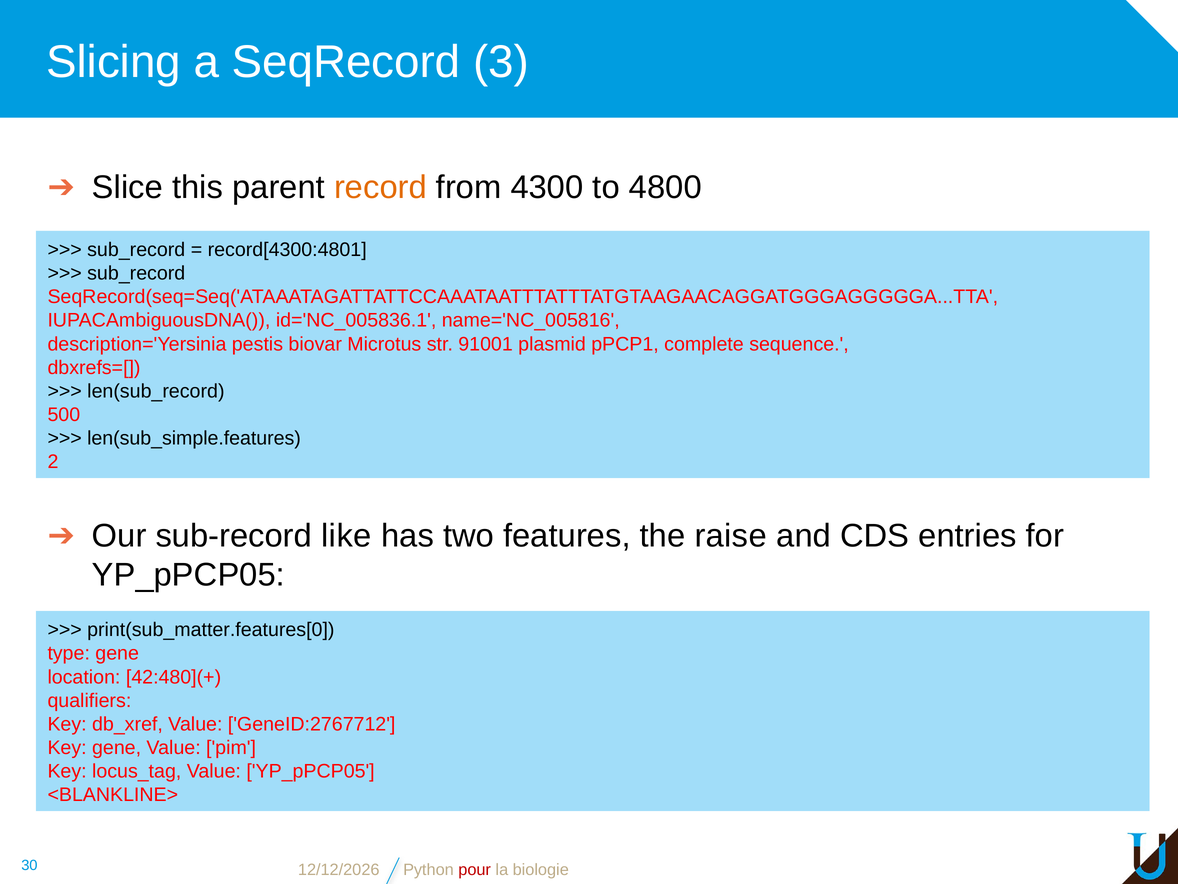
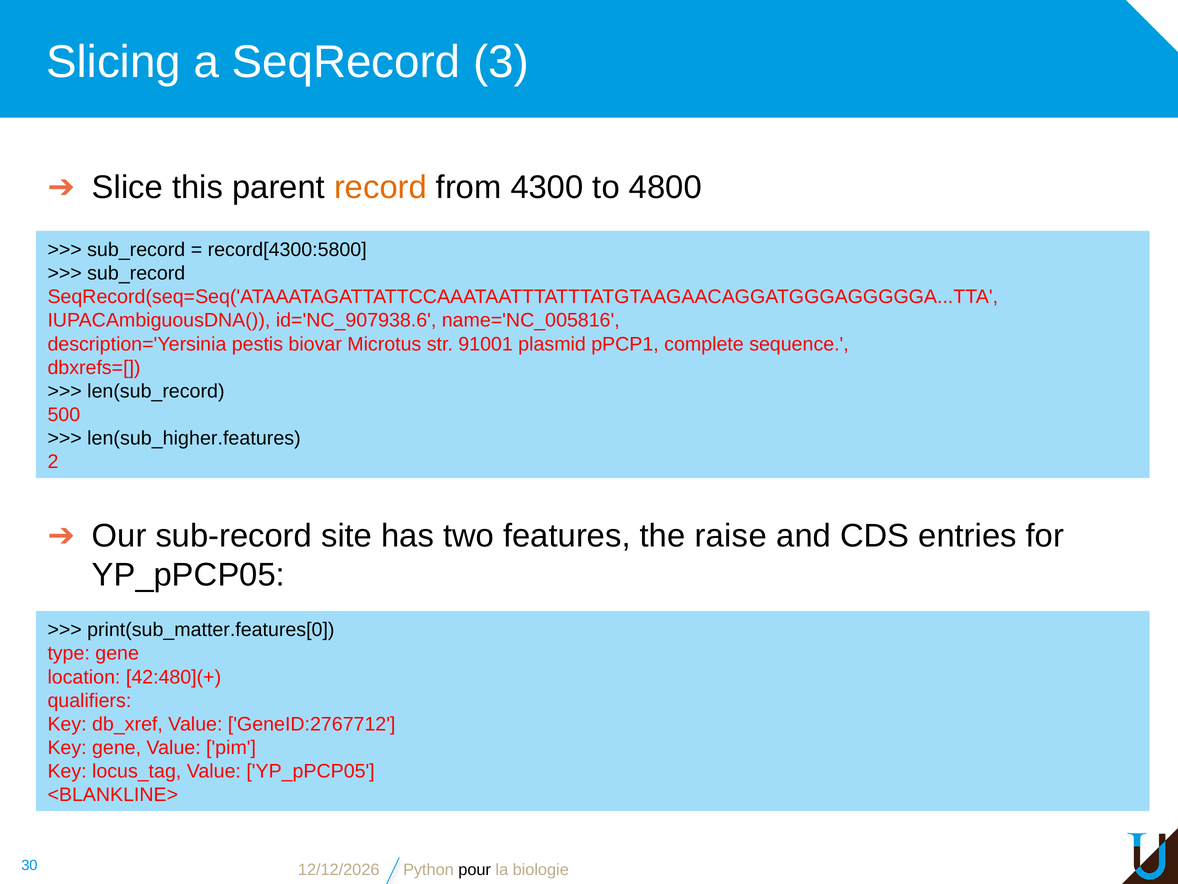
record[4300:4801: record[4300:4801 -> record[4300:5800 (287, 250)
id='NC_005836.1: id='NC_005836.1 -> id='NC_907938.6 (356, 320)
len(sub_simple.features: len(sub_simple.features -> len(sub_higher.features (194, 438)
like: like -> site (347, 535)
pour colour: red -> black (475, 869)
